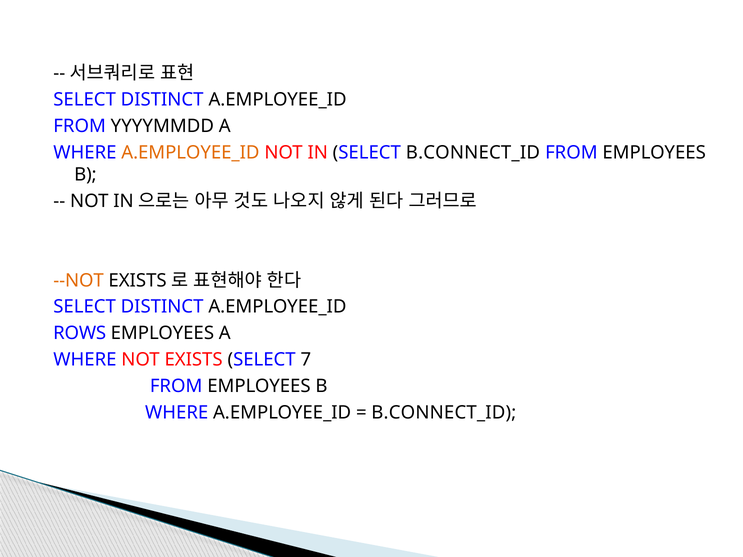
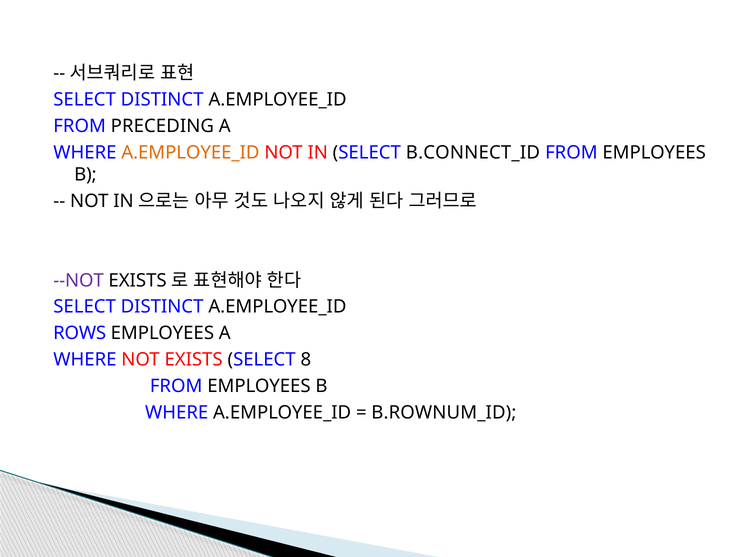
YYYYMMDD: YYYYMMDD -> PRECEDING (162, 126)
--NOT colour: orange -> purple (79, 281)
7: 7 -> 8 (306, 360)
B.CONNECT_ID: B.CONNECT_ID -> B.ROWNUM_ID (444, 413)
